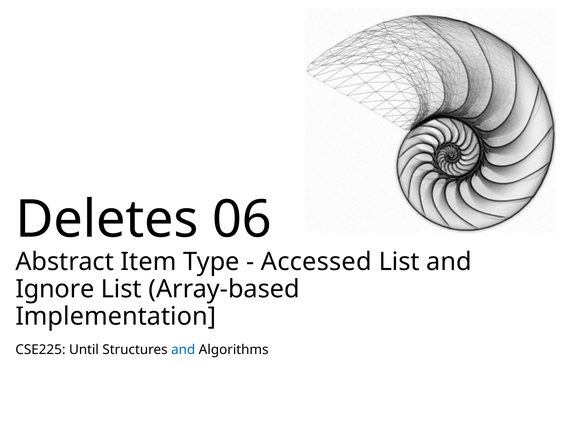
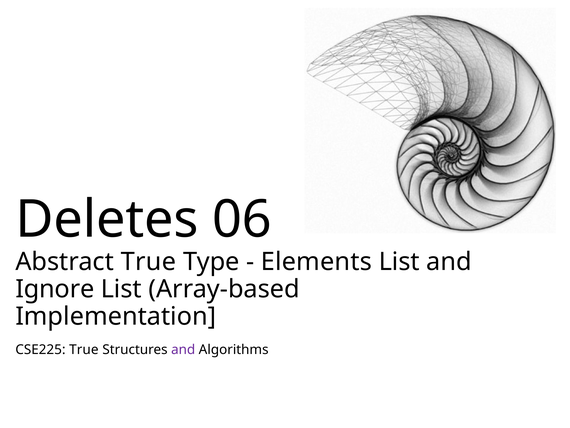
Abstract Item: Item -> True (148, 261)
Accessed: Accessed -> Elements (316, 261)
CSE225 Until: Until -> True (84, 349)
and colour: blue -> purple (183, 349)
